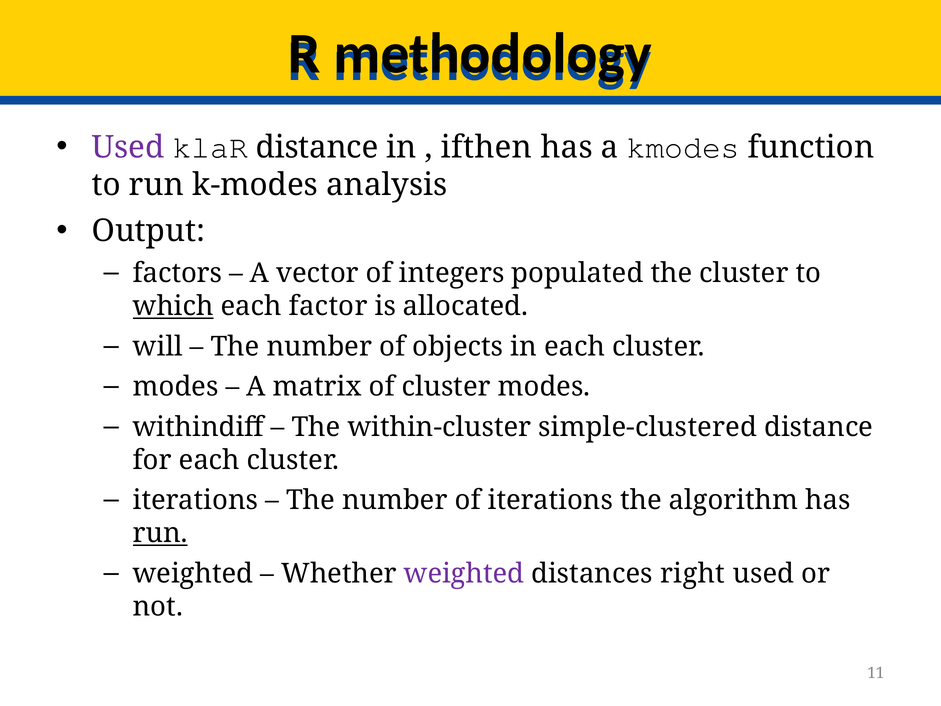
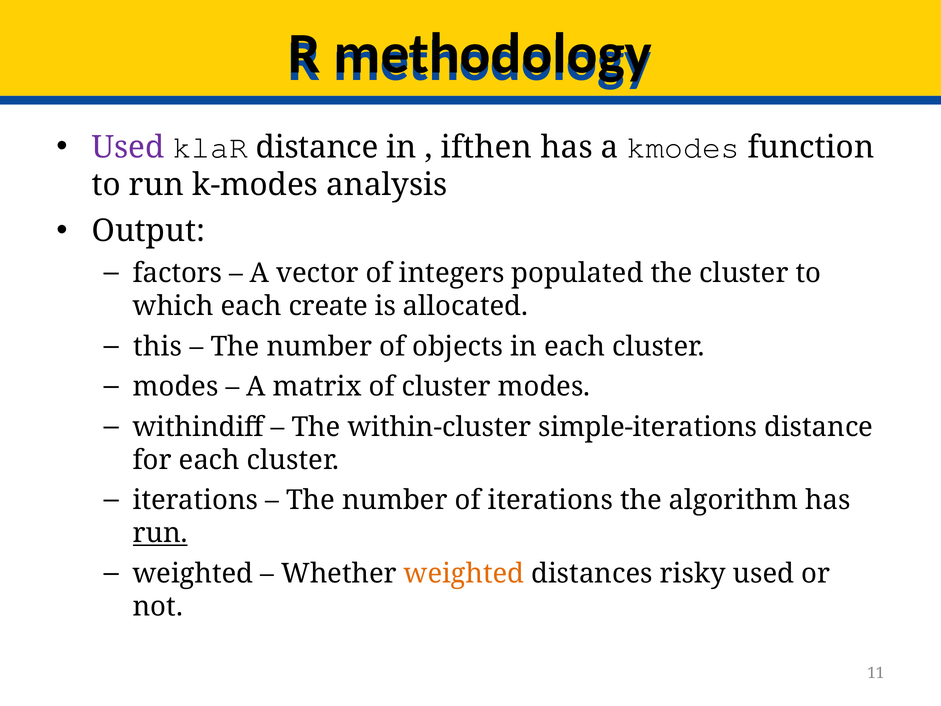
which underline: present -> none (173, 306)
factor: factor -> create (328, 306)
will: will -> this (158, 346)
simple-clustered: simple-clustered -> simple-iterations (648, 427)
weighted colour: purple -> orange (464, 573)
right: right -> risky (693, 573)
